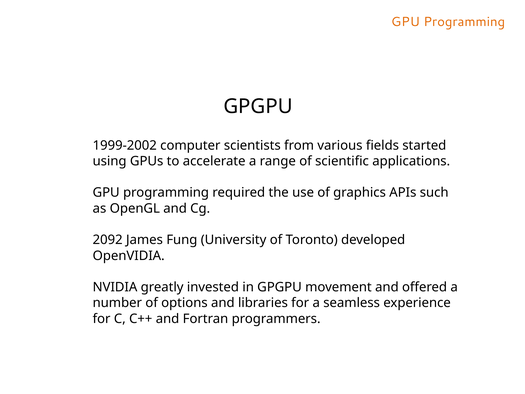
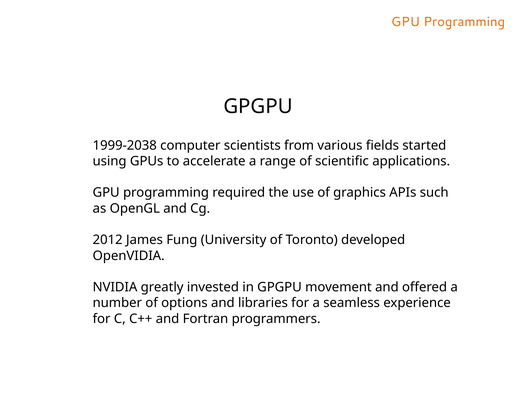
1999-2002: 1999-2002 -> 1999-2038 (125, 145)
2092: 2092 -> 2012 (108, 240)
